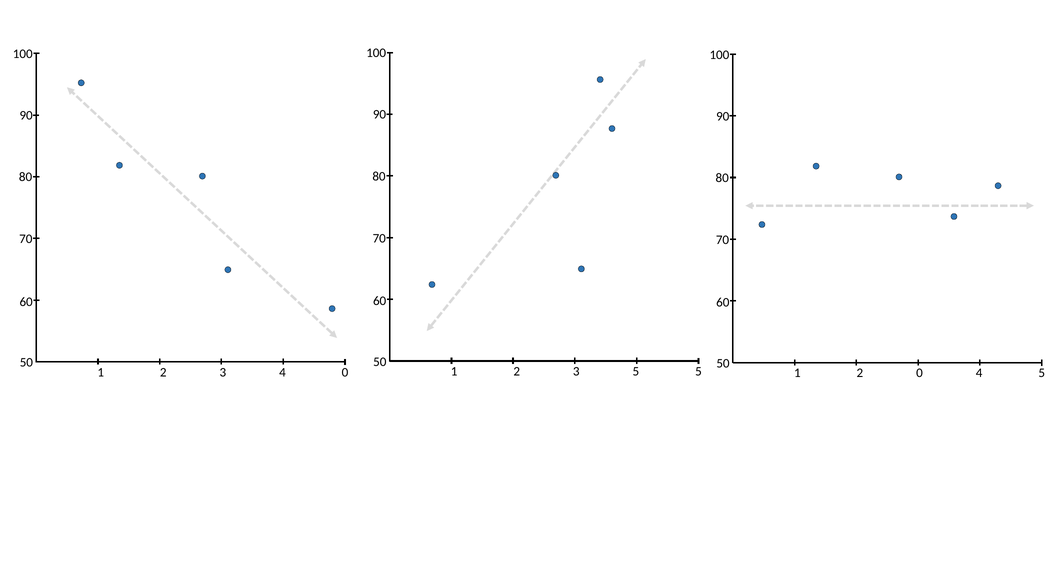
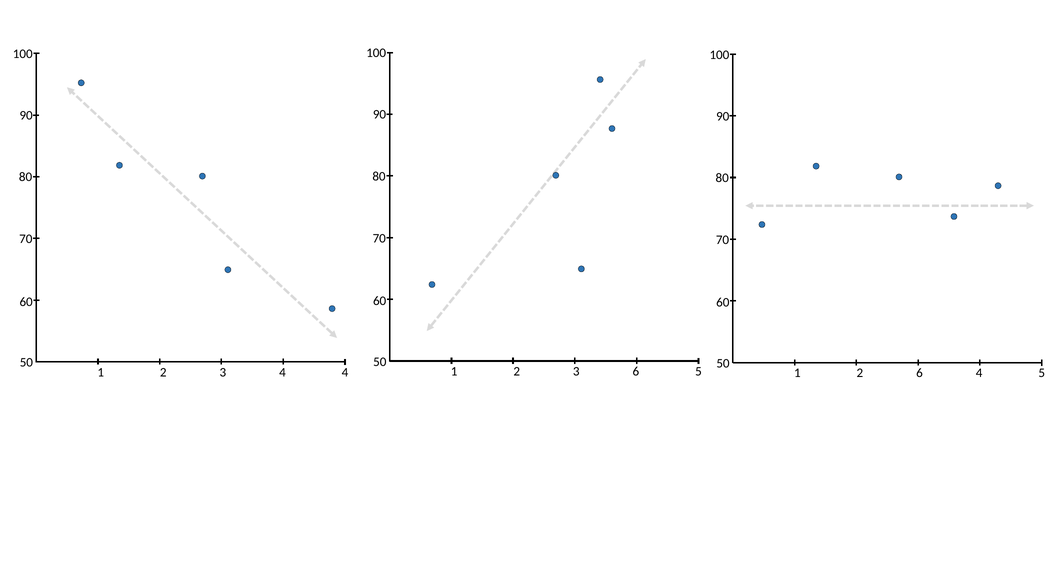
3 5: 5 -> 6 (636, 372)
4 0: 0 -> 4 (345, 373)
2 0: 0 -> 6 (919, 373)
